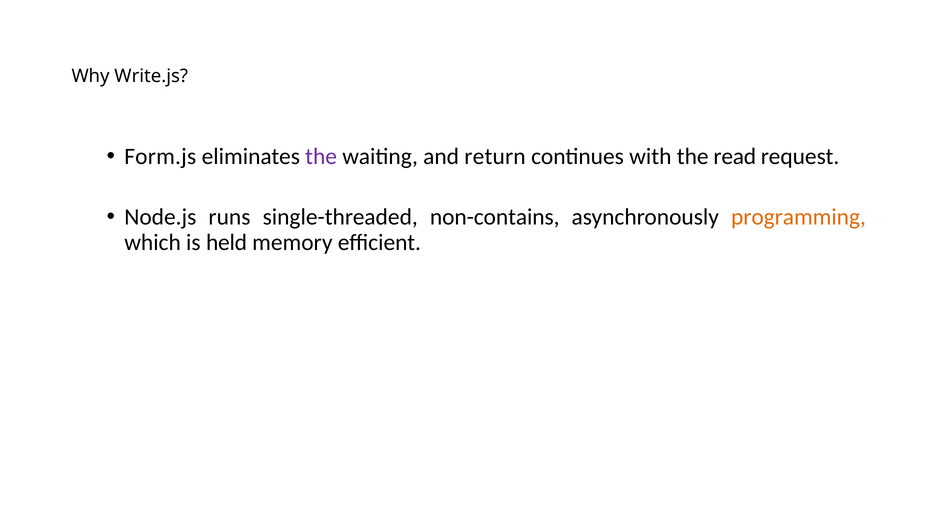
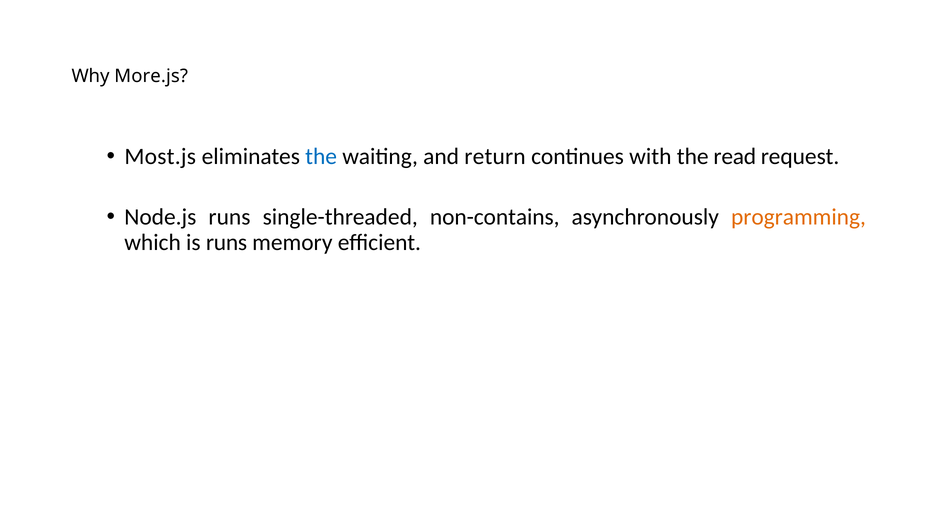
Write.js: Write.js -> More.js (151, 76)
Form.js: Form.js -> Most.js (160, 156)
the colour: purple -> blue (321, 156)
is held: held -> runs (227, 242)
